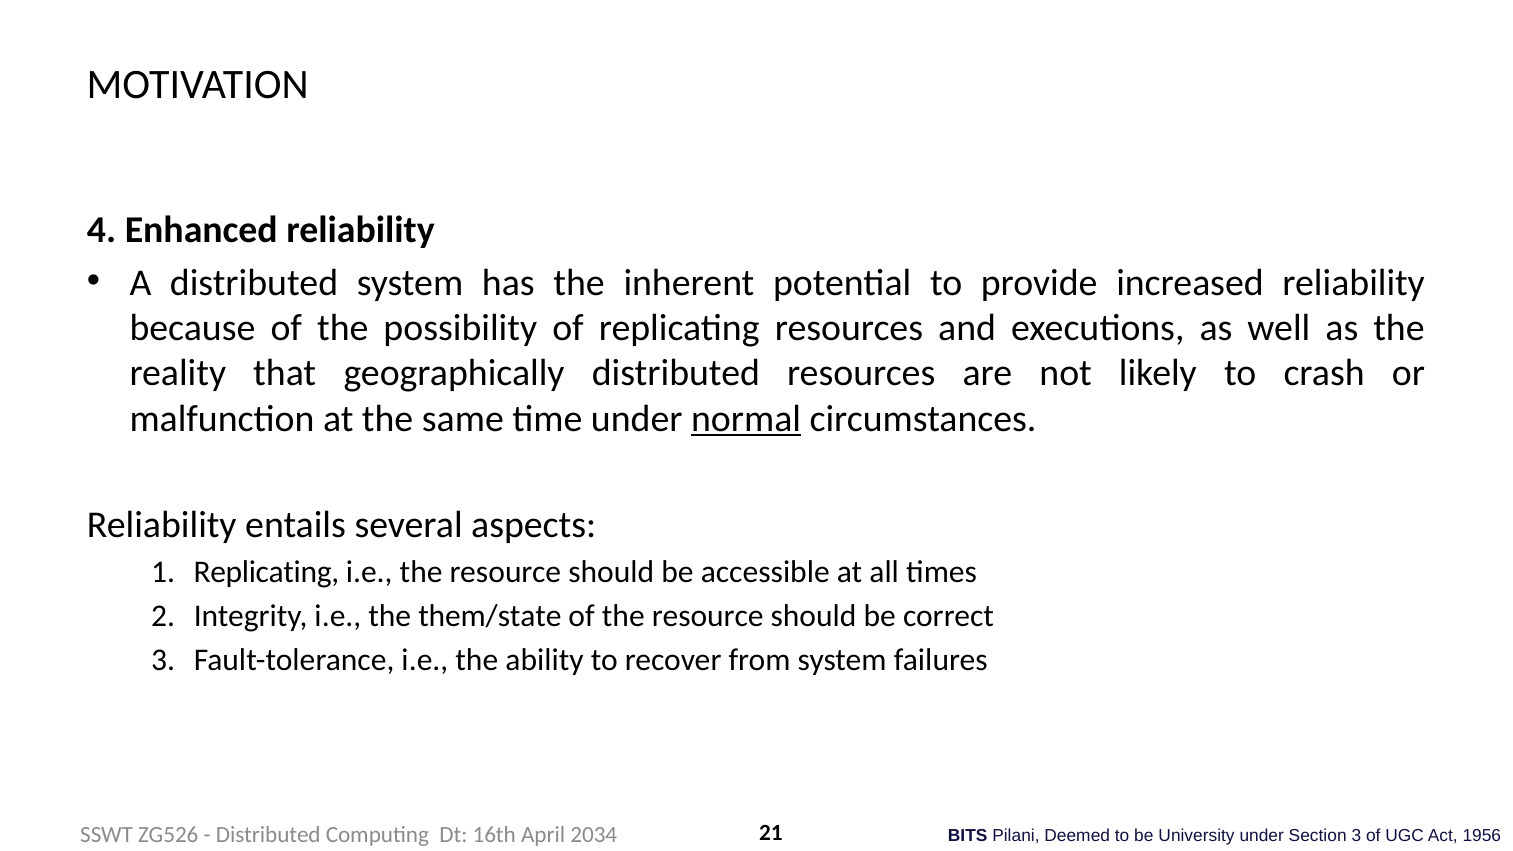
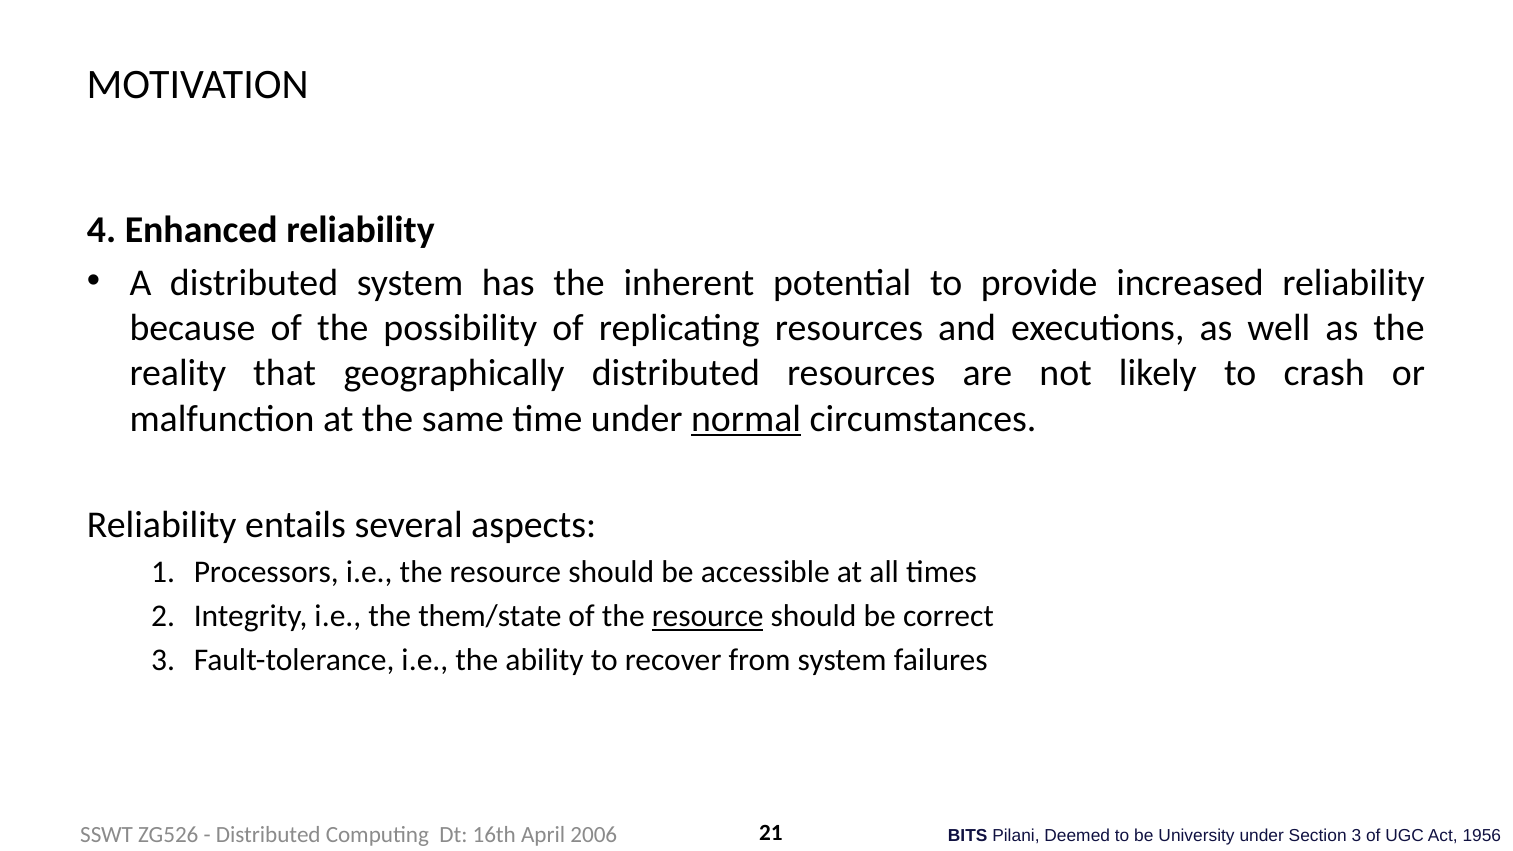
Replicating: Replicating -> Processors (266, 572)
resource underline: none -> present (708, 616)
2034: 2034 -> 2006 (594, 835)
